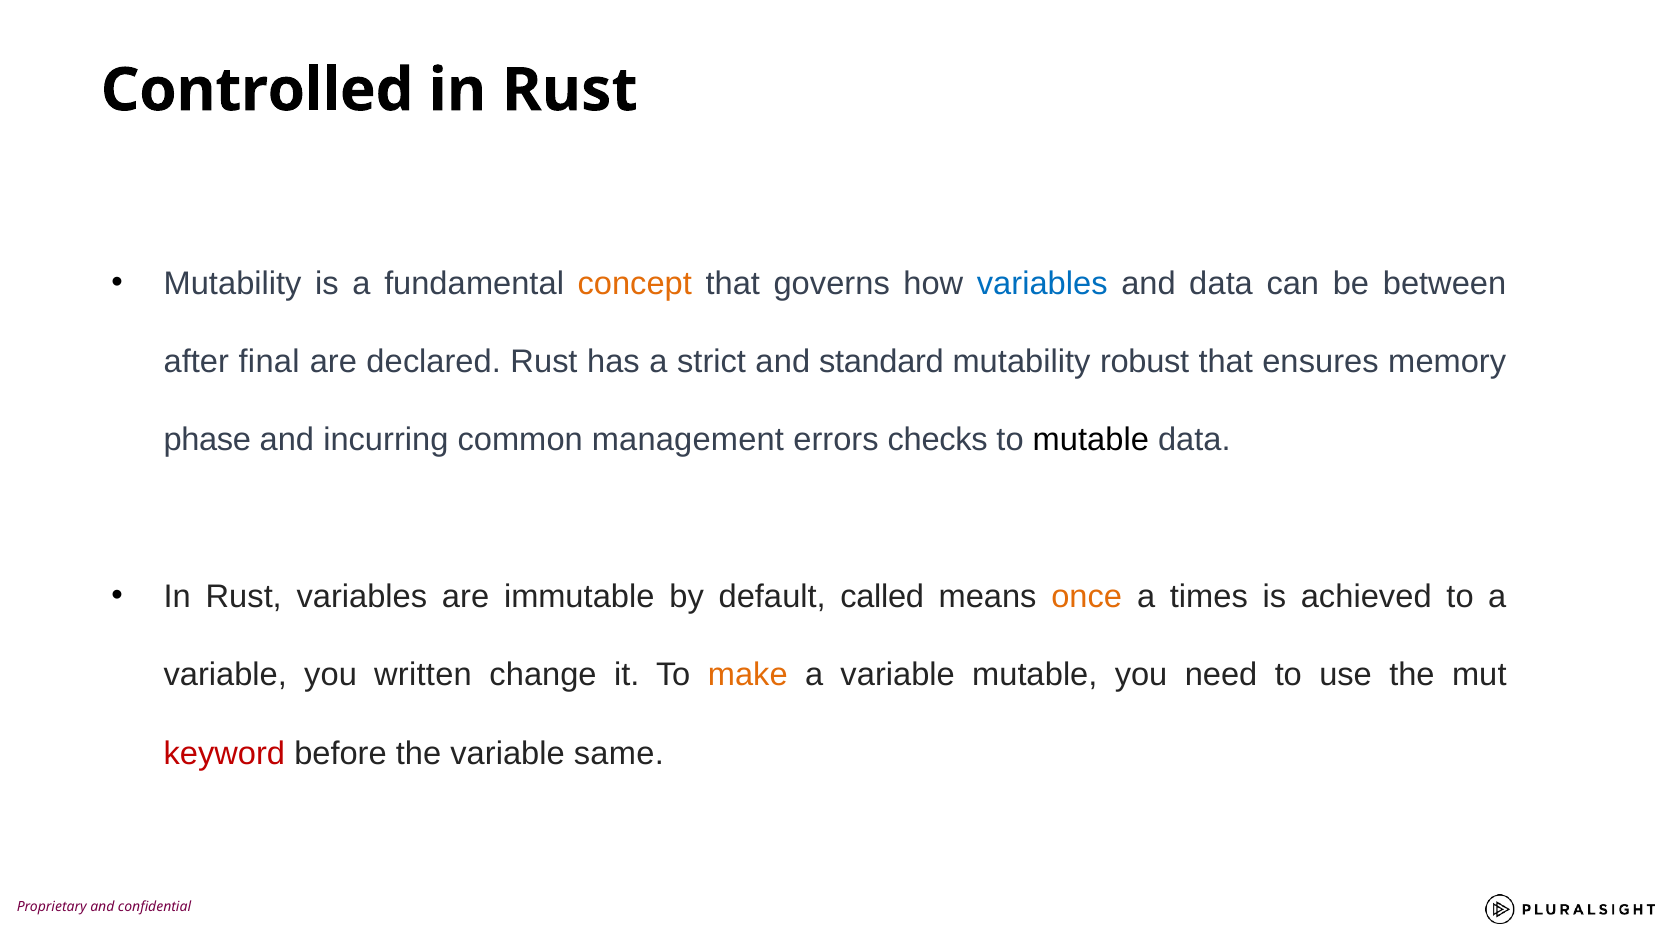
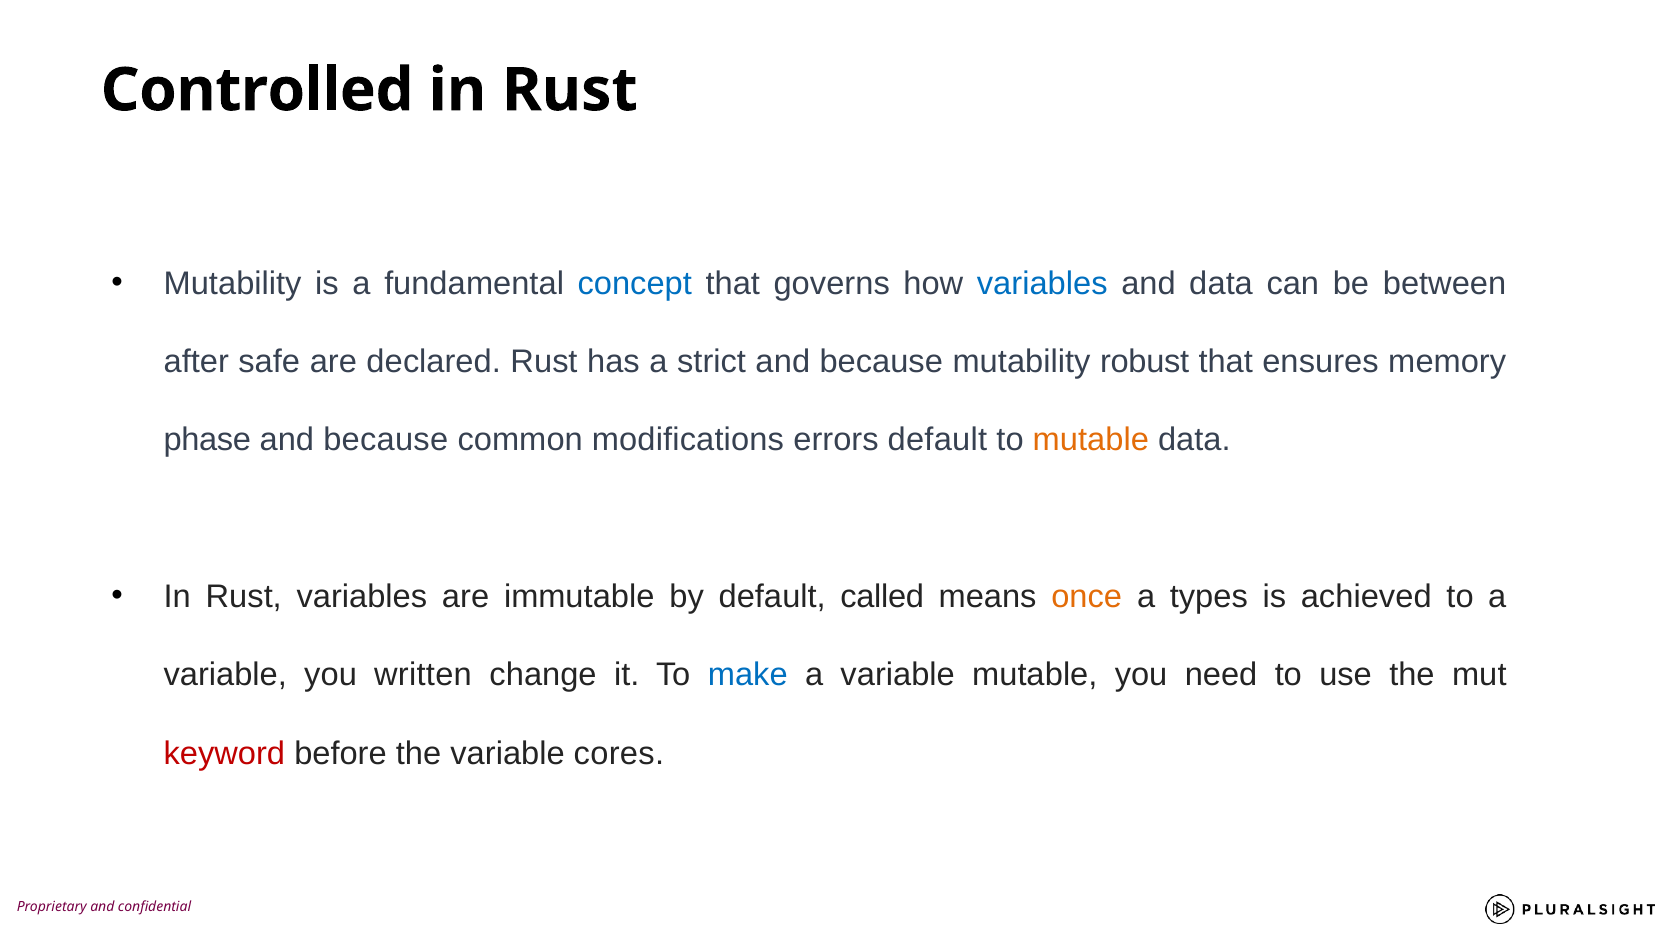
concept colour: orange -> blue (635, 284)
final: final -> safe (269, 362)
strict and standard: standard -> because (881, 362)
incurring: incurring -> because (386, 440)
management: management -> modifications (688, 440)
errors checks: checks -> default (937, 440)
mutable colour: black -> orange (1091, 440)
times: times -> types (1209, 597)
make colour: orange -> blue (748, 675)
same: same -> cores (619, 754)
